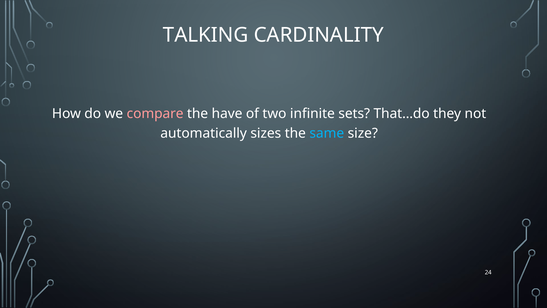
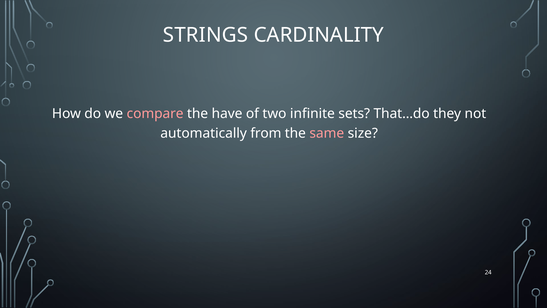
TALKING: TALKING -> STRINGS (206, 35)
sizes: sizes -> from (266, 133)
same colour: light blue -> pink (327, 133)
